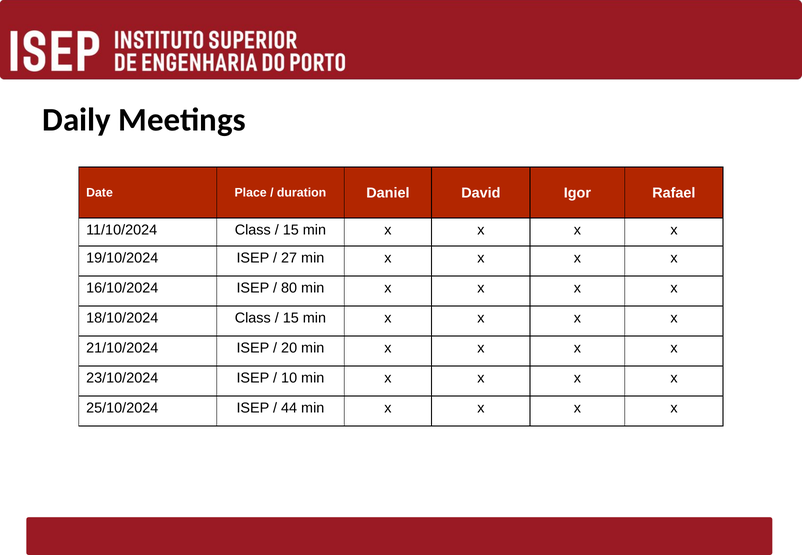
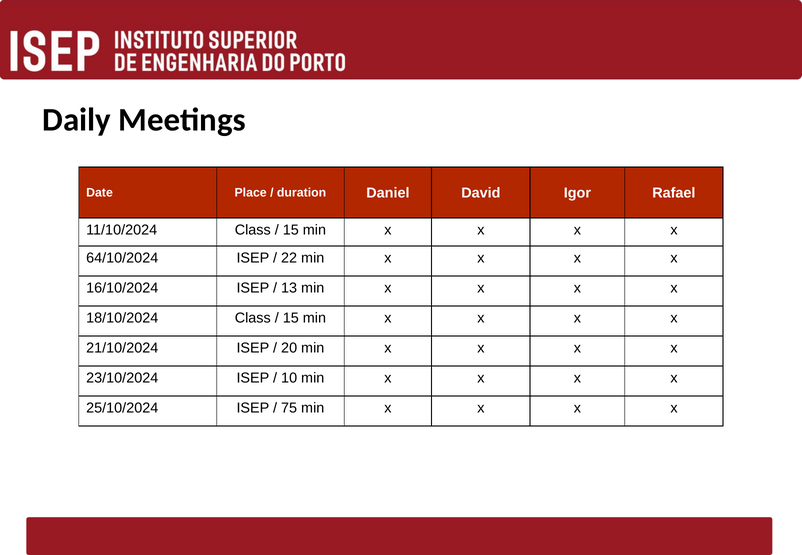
19/10/2024: 19/10/2024 -> 64/10/2024 (122, 258)
27: 27 -> 22 (289, 258)
80: 80 -> 13 (289, 288)
44: 44 -> 75 (289, 408)
